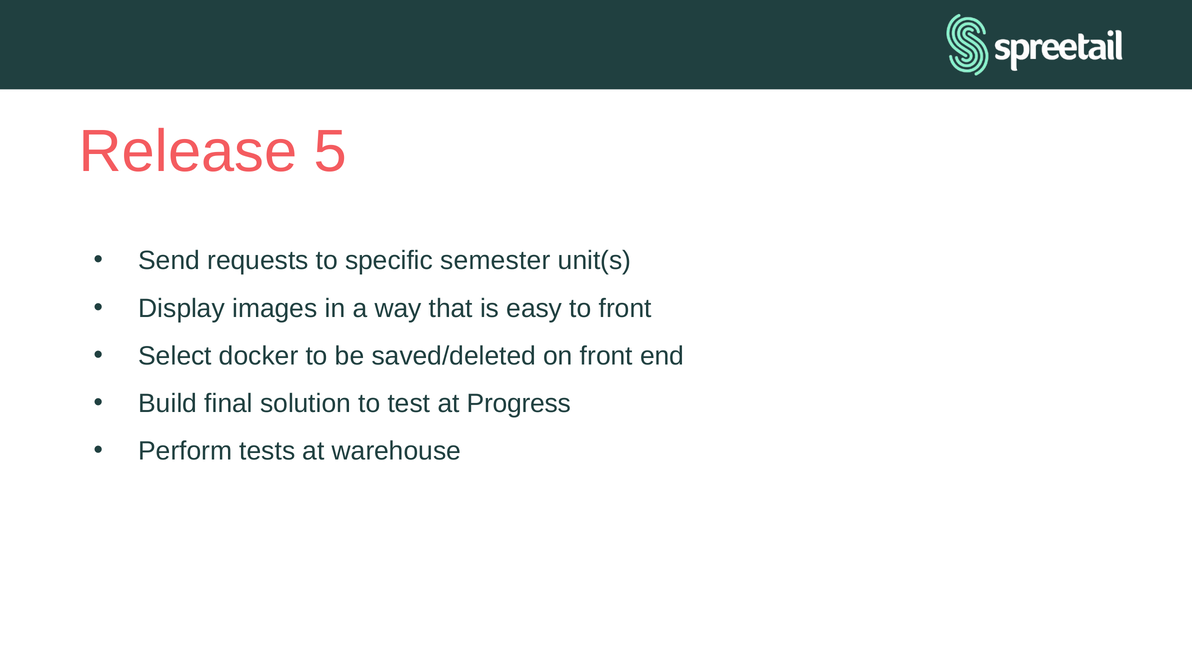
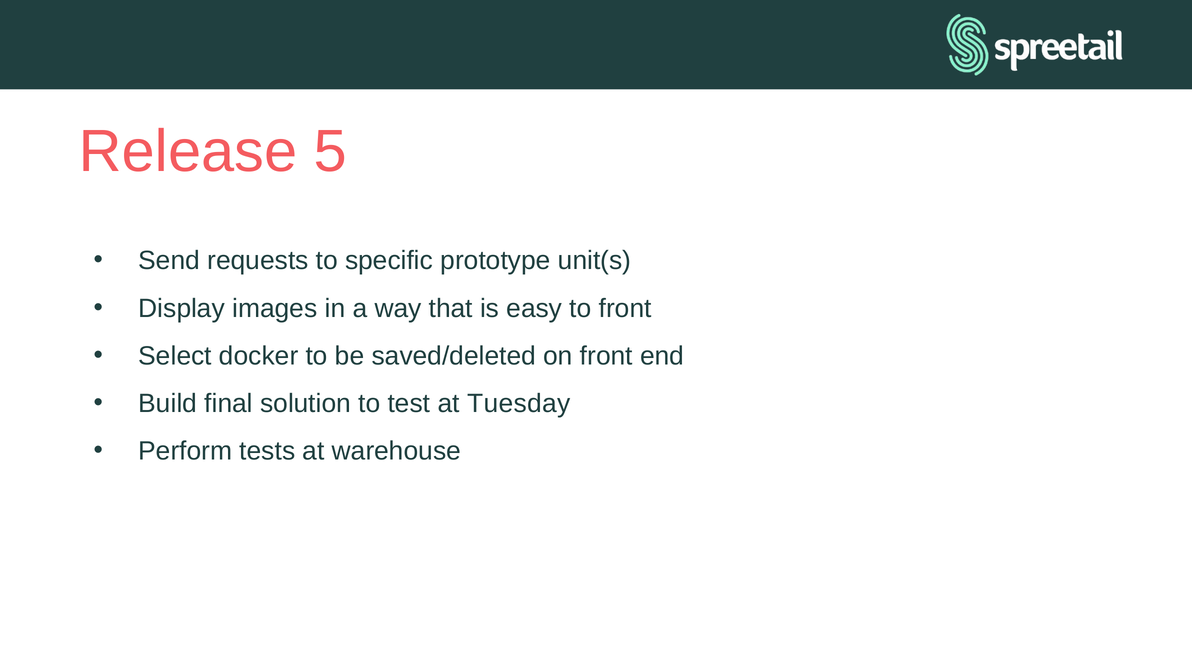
semester: semester -> prototype (495, 261)
Progress: Progress -> Tuesday (519, 404)
